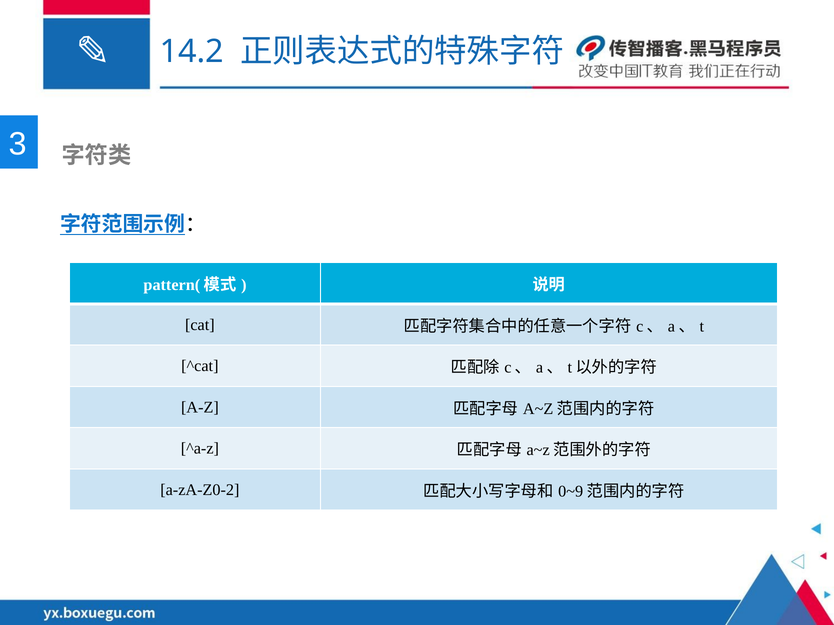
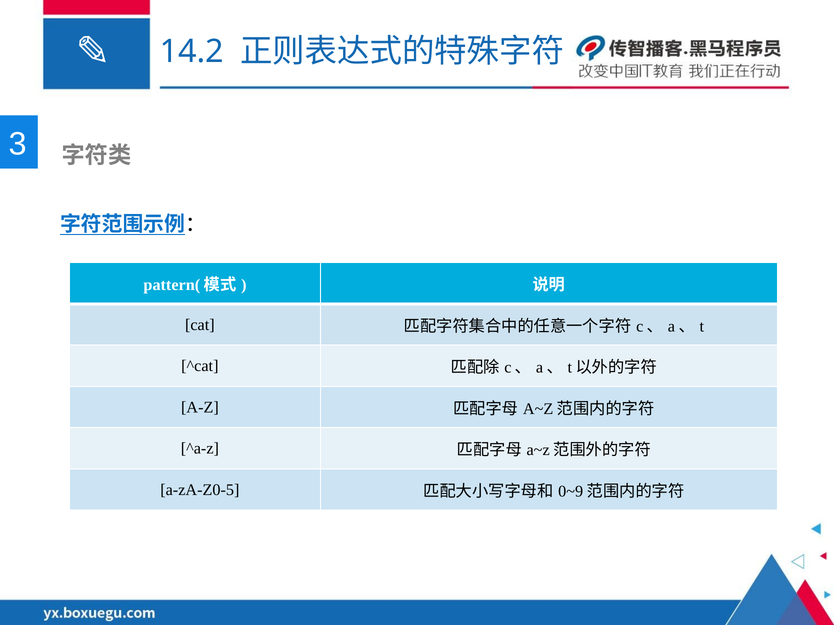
a-zA-Z0-2: a-zA-Z0-2 -> a-zA-Z0-5 (200, 490)
